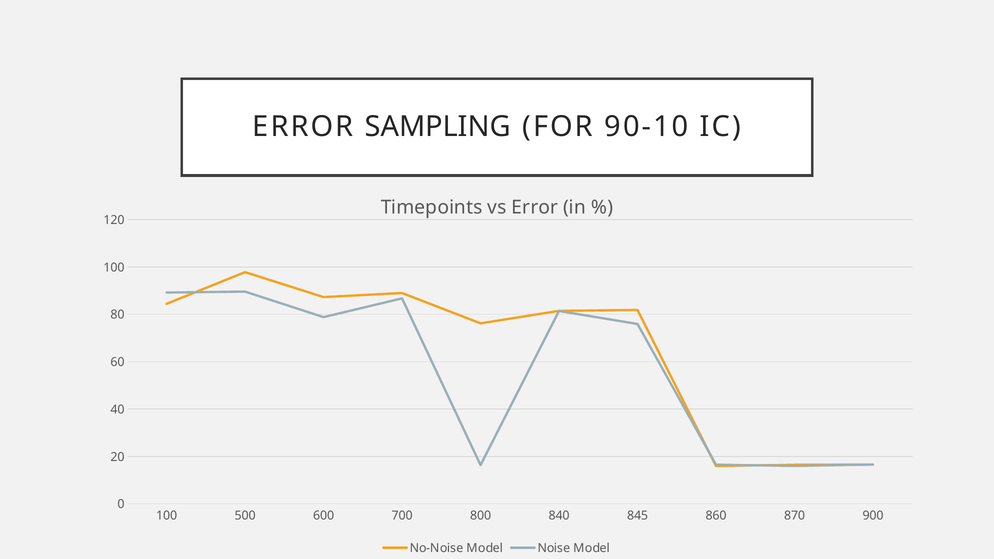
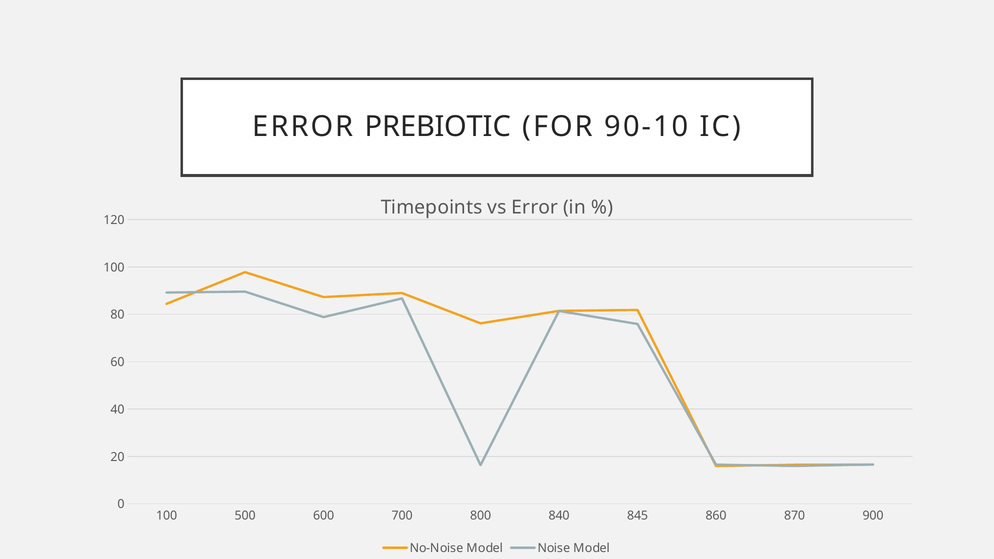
SAMPLING: SAMPLING -> PREBIOTIC (438, 127)
